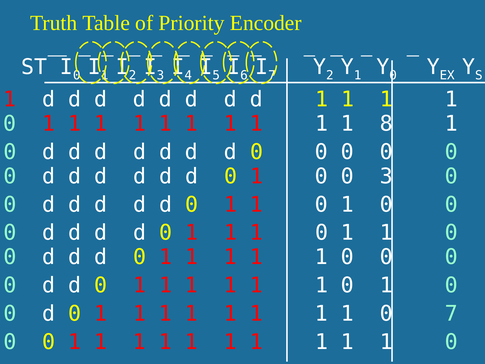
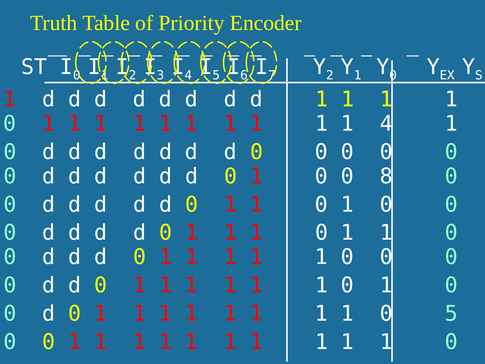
1 8: 8 -> 4 (386, 124)
0 3: 3 -> 8 (386, 176)
0 7: 7 -> 5 (451, 314)
